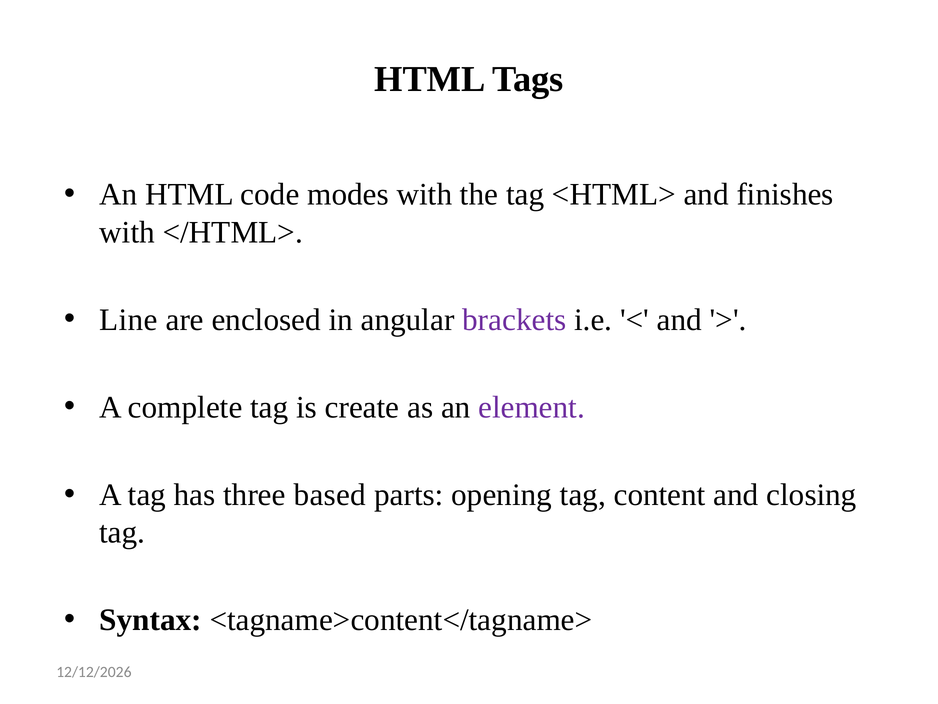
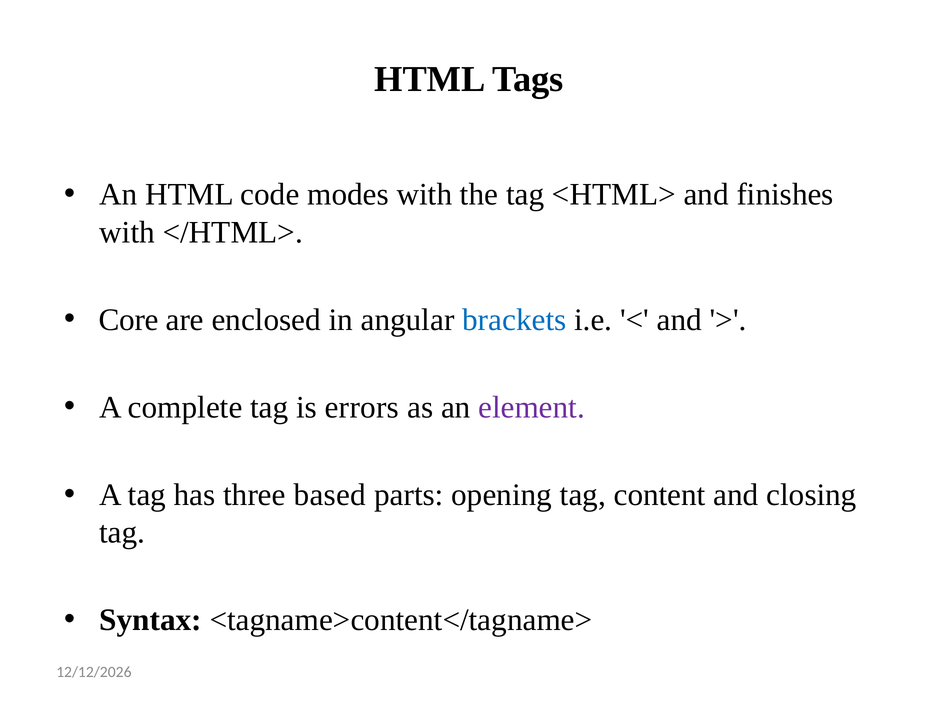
Line: Line -> Core (129, 320)
brackets colour: purple -> blue (514, 320)
create: create -> errors (362, 407)
